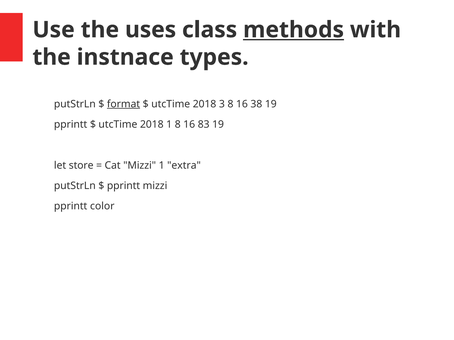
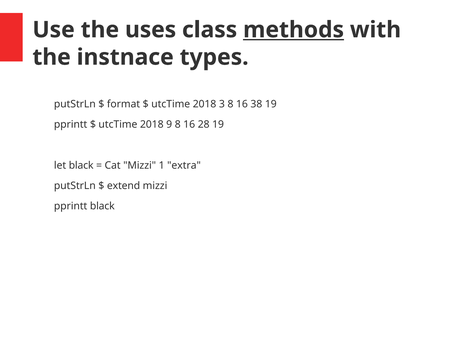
format underline: present -> none (124, 104)
2018 1: 1 -> 9 (169, 125)
83: 83 -> 28 (204, 125)
let store: store -> black (81, 166)
pprintt: pprintt -> extend (124, 186)
pprintt color: color -> black (102, 206)
